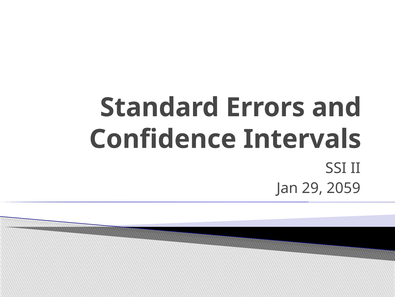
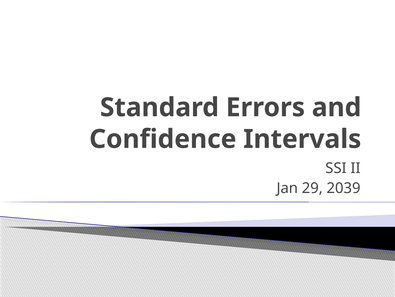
2059: 2059 -> 2039 (344, 188)
